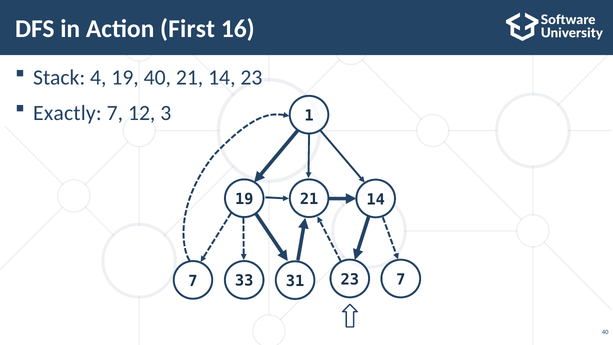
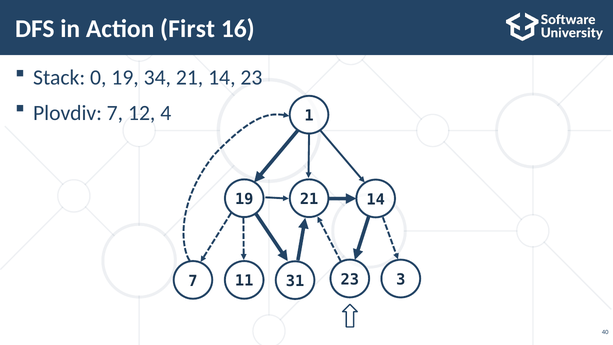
4: 4 -> 0 (98, 78)
19 40: 40 -> 34 (157, 78)
Exactly: Exactly -> Plovdiv (68, 113)
3: 3 -> 4 (166, 113)
33: 33 -> 11 (244, 281)
31 7: 7 -> 3 (401, 279)
